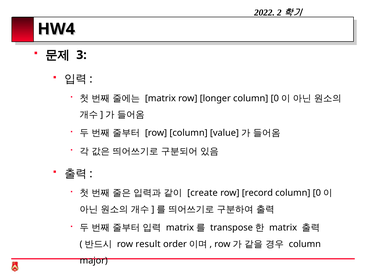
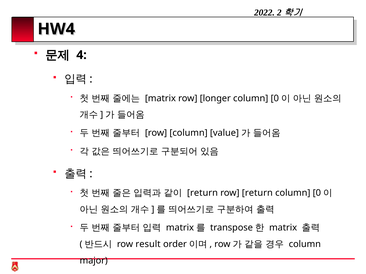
3: 3 -> 4 (81, 55)
create: create -> return (202, 193)
row record: record -> return (257, 193)
